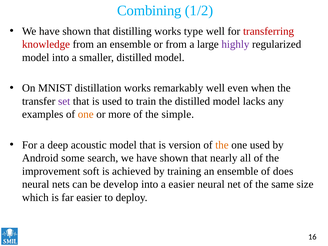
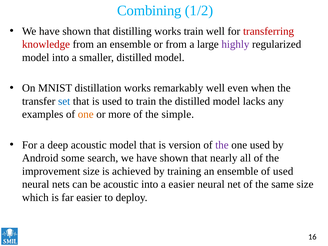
works type: type -> train (194, 31)
set colour: purple -> blue (64, 101)
the colour: orange -> purple (222, 145)
improvement soft: soft -> size (91, 171)
of does: does -> used (283, 171)
be develop: develop -> acoustic (121, 184)
